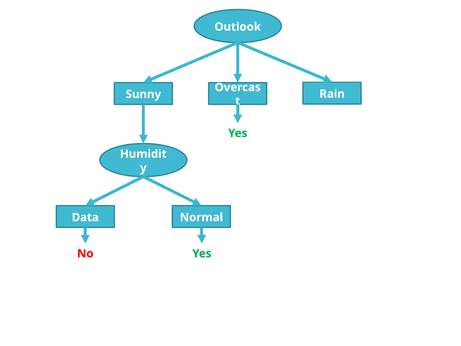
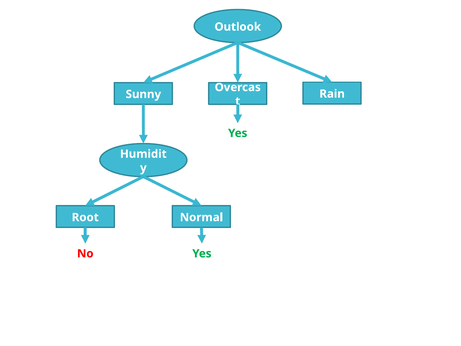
Data: Data -> Root (85, 217)
